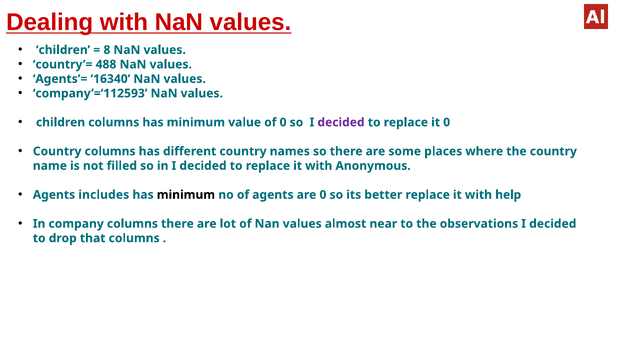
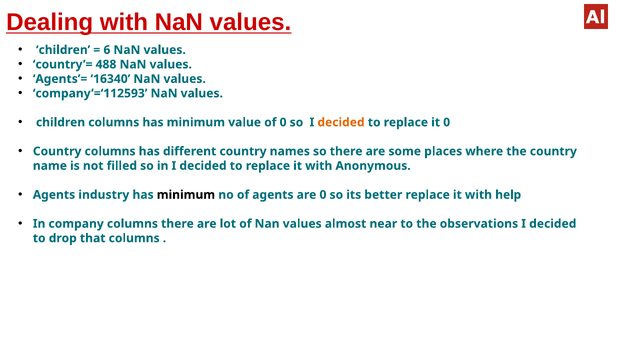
8: 8 -> 6 (107, 50)
decided colour: purple -> orange (341, 122)
includes: includes -> industry (104, 195)
